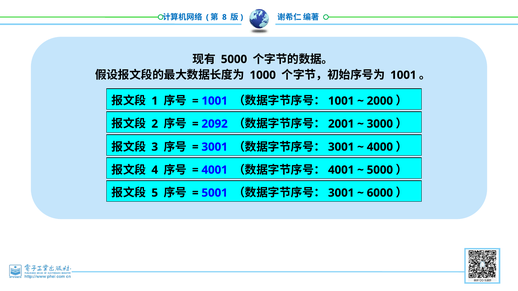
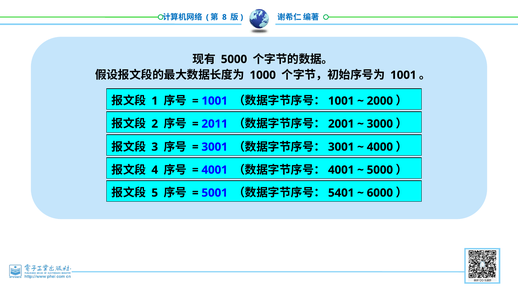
2092: 2092 -> 2011 (215, 124)
3001: 3001 -> 5401 (341, 193)
